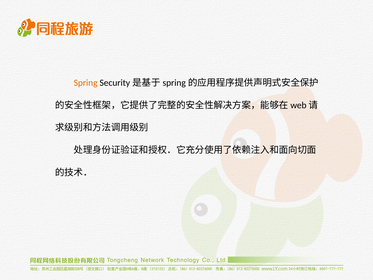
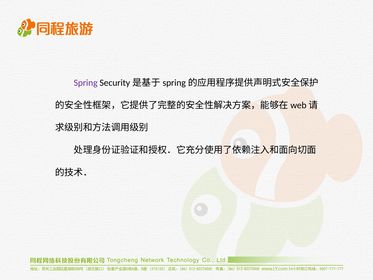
Spring colour: orange -> purple (86, 83)
